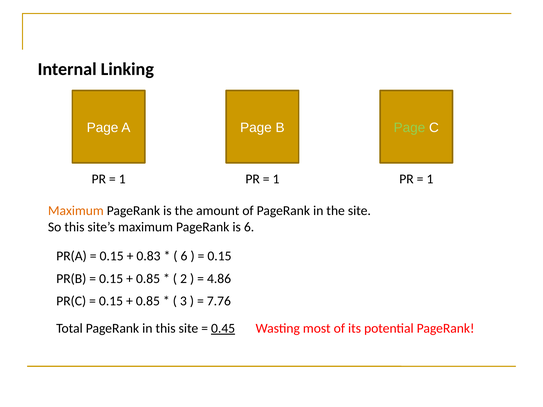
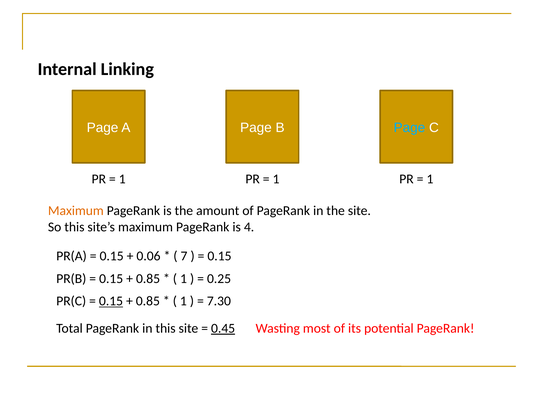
Page colour: light green -> light blue (409, 128)
is 6: 6 -> 4 (249, 227)
0.83: 0.83 -> 0.06 (148, 256)
6: 6 -> 7 (184, 256)
2: 2 -> 1 (184, 279)
4.86: 4.86 -> 0.25 (219, 279)
0.15 underline: none -> present (111, 301)
3: 3 -> 1 (183, 301)
7.76: 7.76 -> 7.30 (219, 301)
